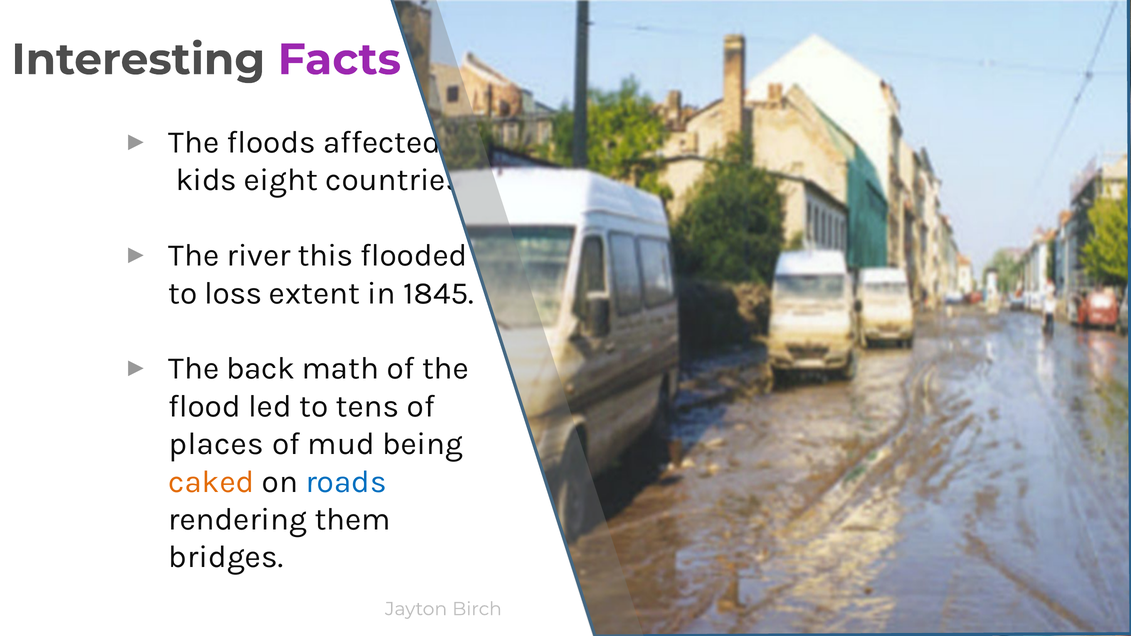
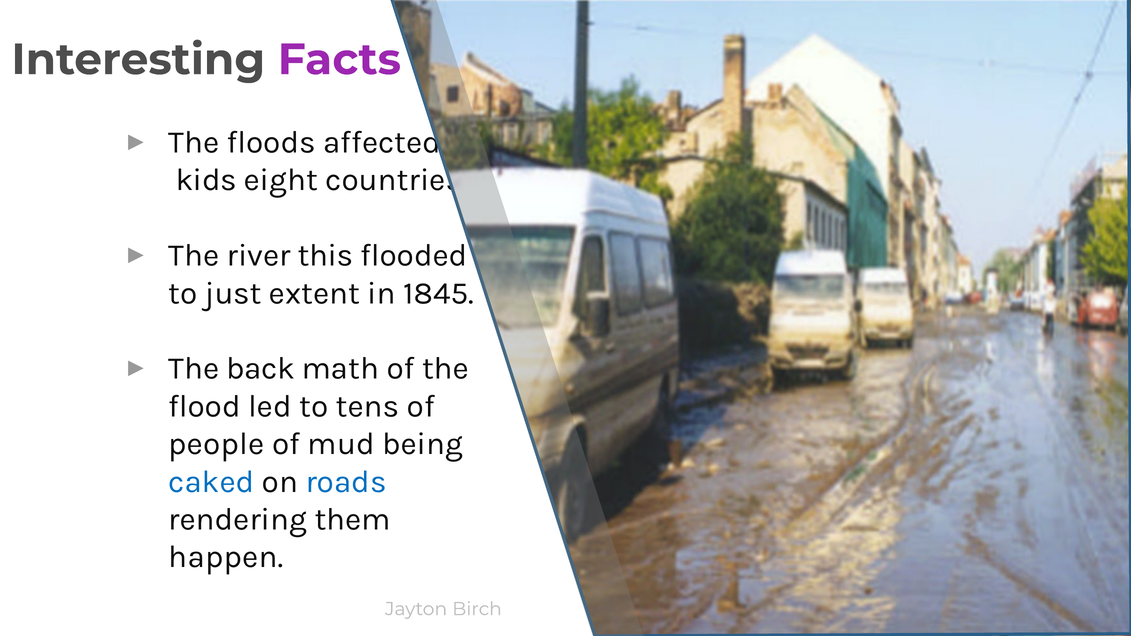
loss: loss -> just (233, 293)
places: places -> people (216, 444)
caked colour: orange -> blue (211, 482)
bridges: bridges -> happen (226, 557)
